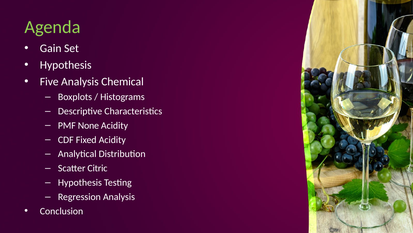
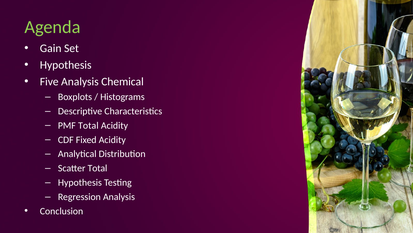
PMF None: None -> Total (88, 125)
Scatter Citric: Citric -> Total (97, 168)
